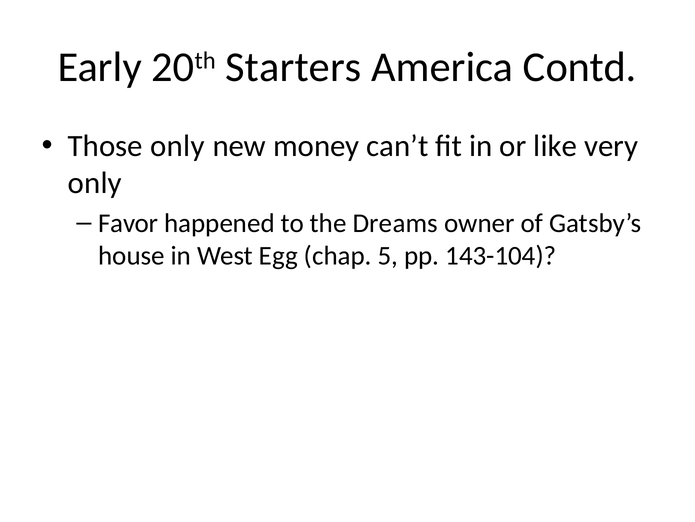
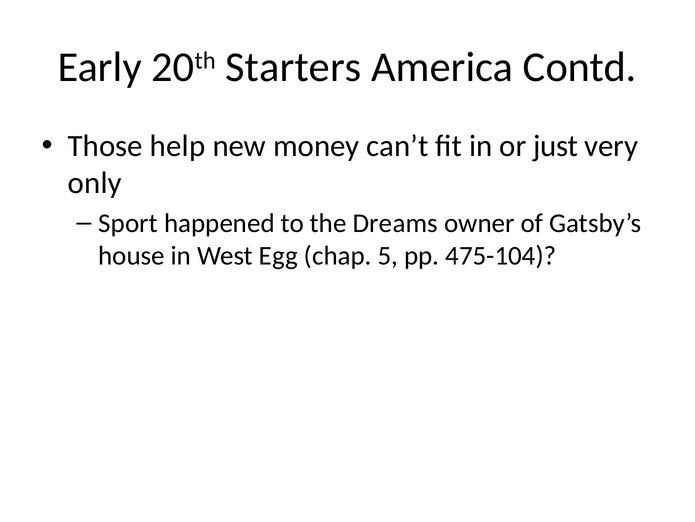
Those only: only -> help (178, 146)
like: like -> just (556, 146)
Favor: Favor -> Sport (128, 223)
143-104: 143-104 -> 475-104 (501, 255)
